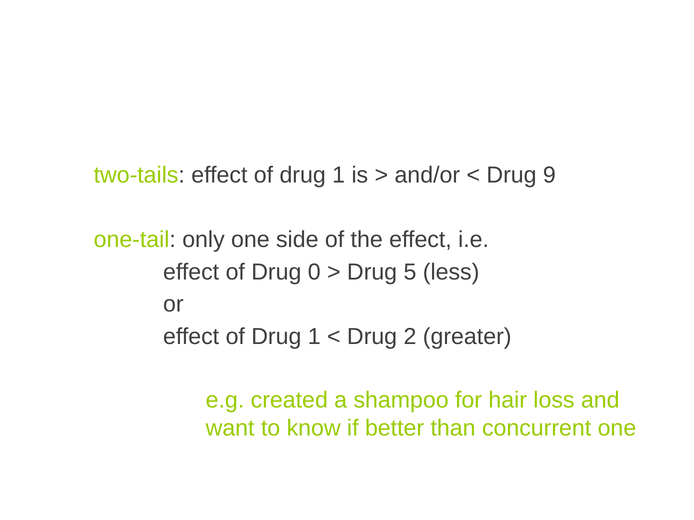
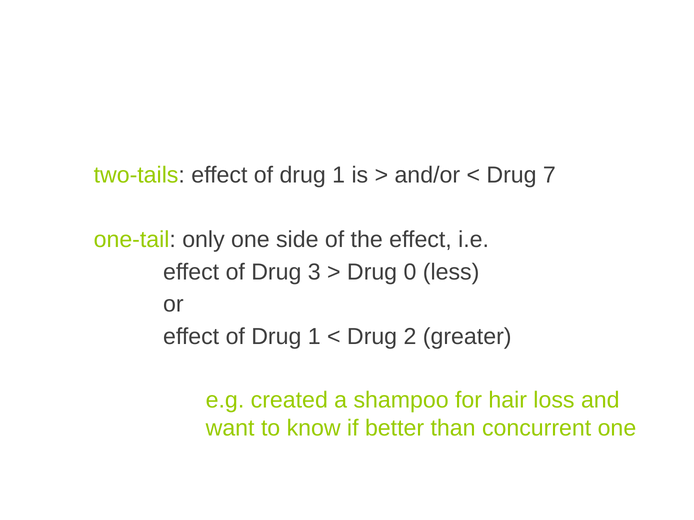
9: 9 -> 7 (549, 175)
0: 0 -> 3 (314, 272)
5: 5 -> 0 (410, 272)
